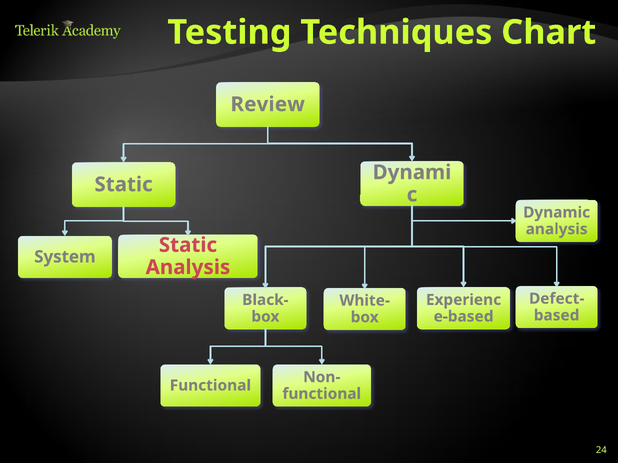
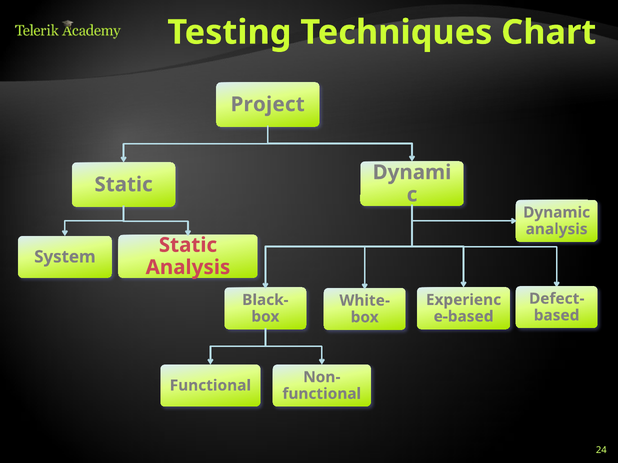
Review: Review -> Project (268, 104)
